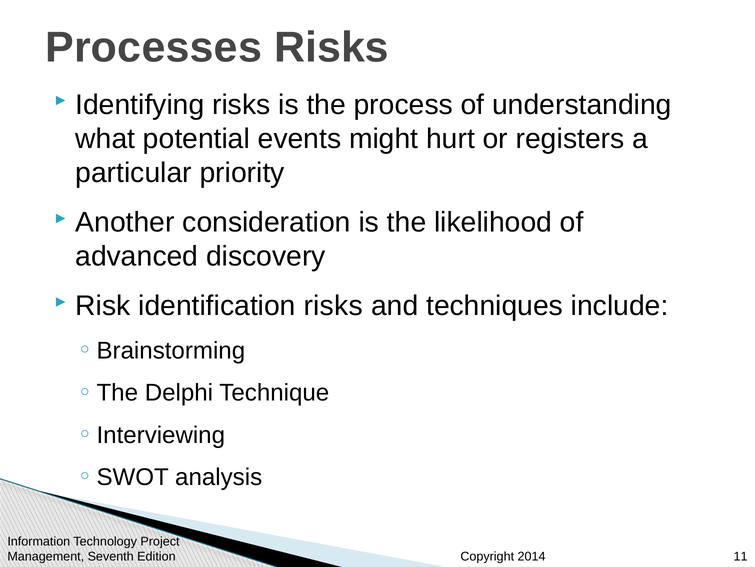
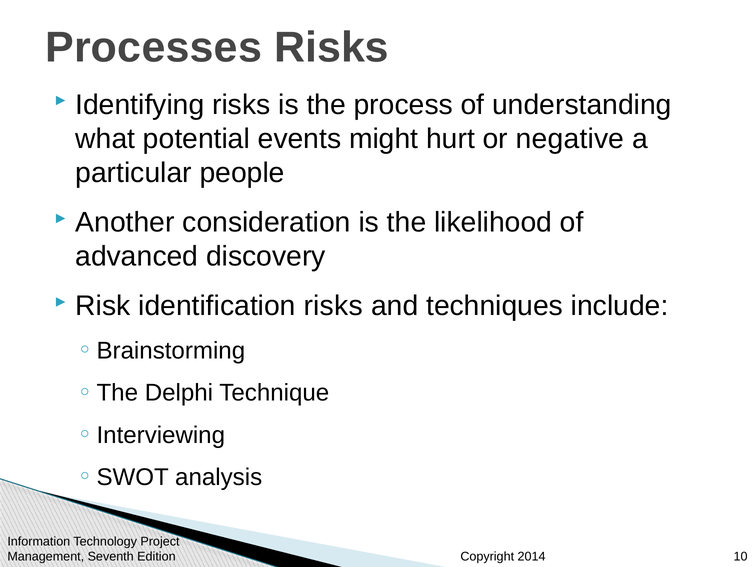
registers: registers -> negative (570, 139)
priority: priority -> people (242, 173)
11: 11 -> 10 (741, 556)
